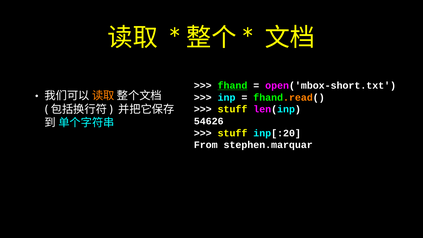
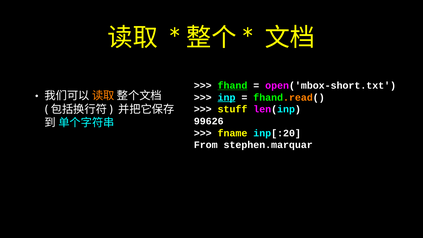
inp underline: none -> present (227, 97)
54626: 54626 -> 99626 (209, 121)
stuff: stuff -> fname (233, 133)
